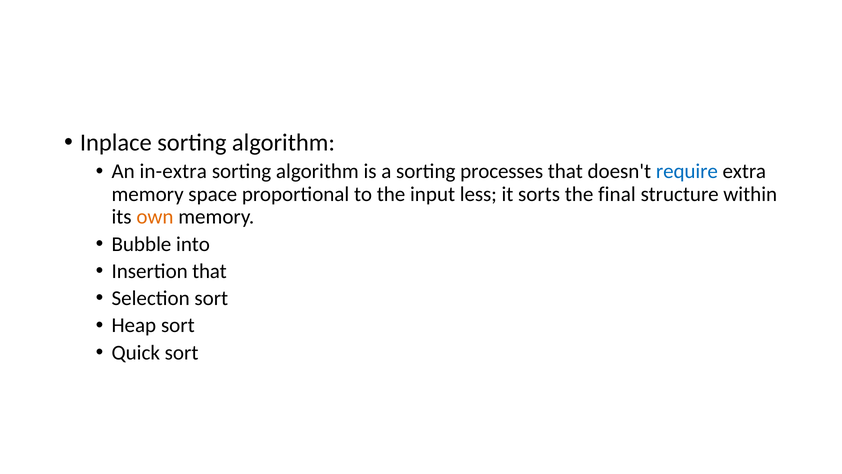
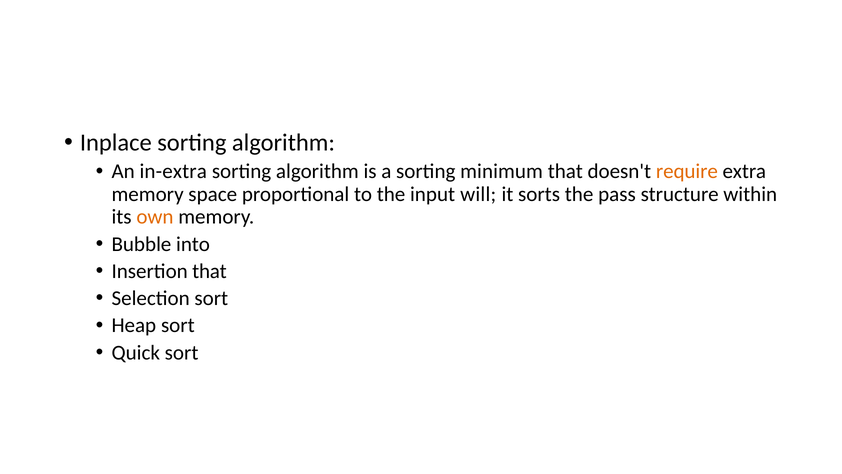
processes: processes -> minimum (502, 171)
require colour: blue -> orange (687, 171)
less: less -> will (478, 194)
final: final -> pass (617, 194)
